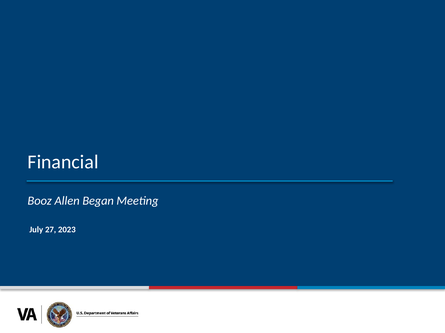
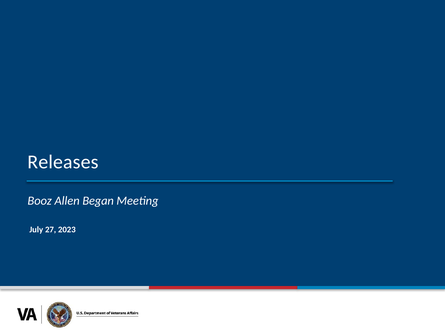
Financial: Financial -> Releases (63, 162)
